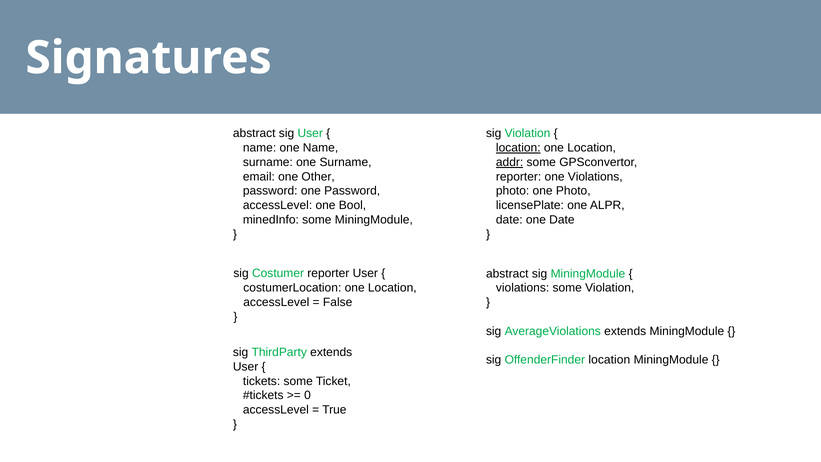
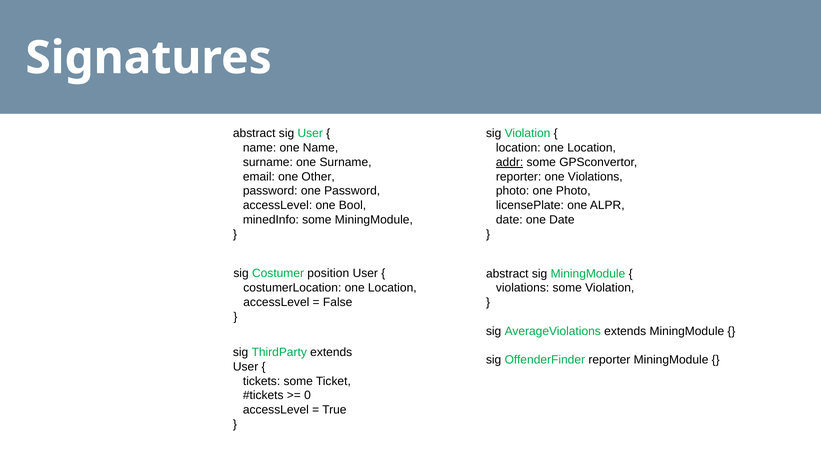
location underline: present -> none (518, 148)
Costumer reporter: reporter -> position (328, 273)
OffenderFinder location: location -> reporter (609, 360)
